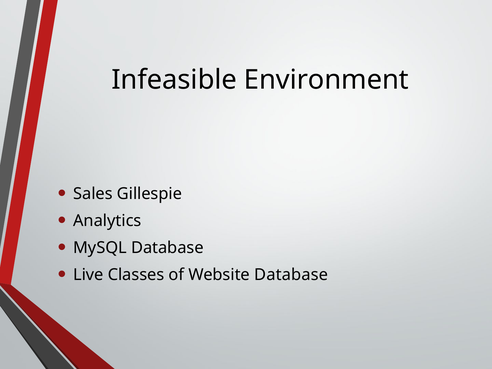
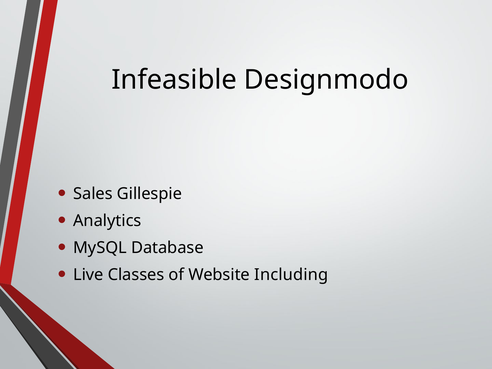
Environment: Environment -> Designmodo (326, 80)
Website Database: Database -> Including (291, 275)
